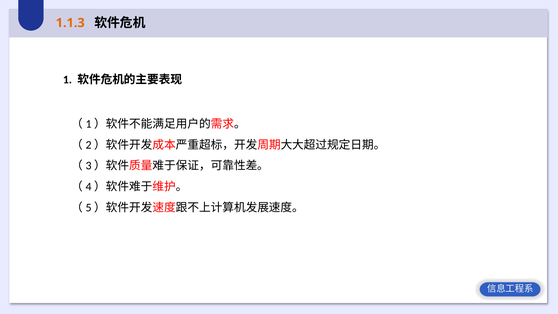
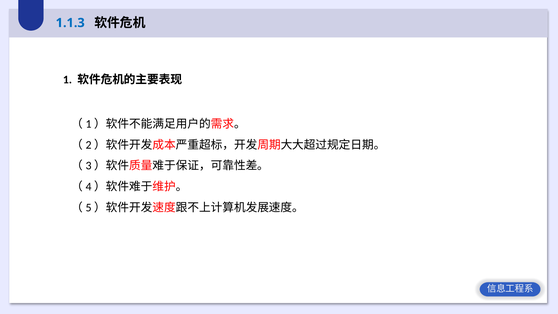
1.1.3 colour: orange -> blue (70, 23)
